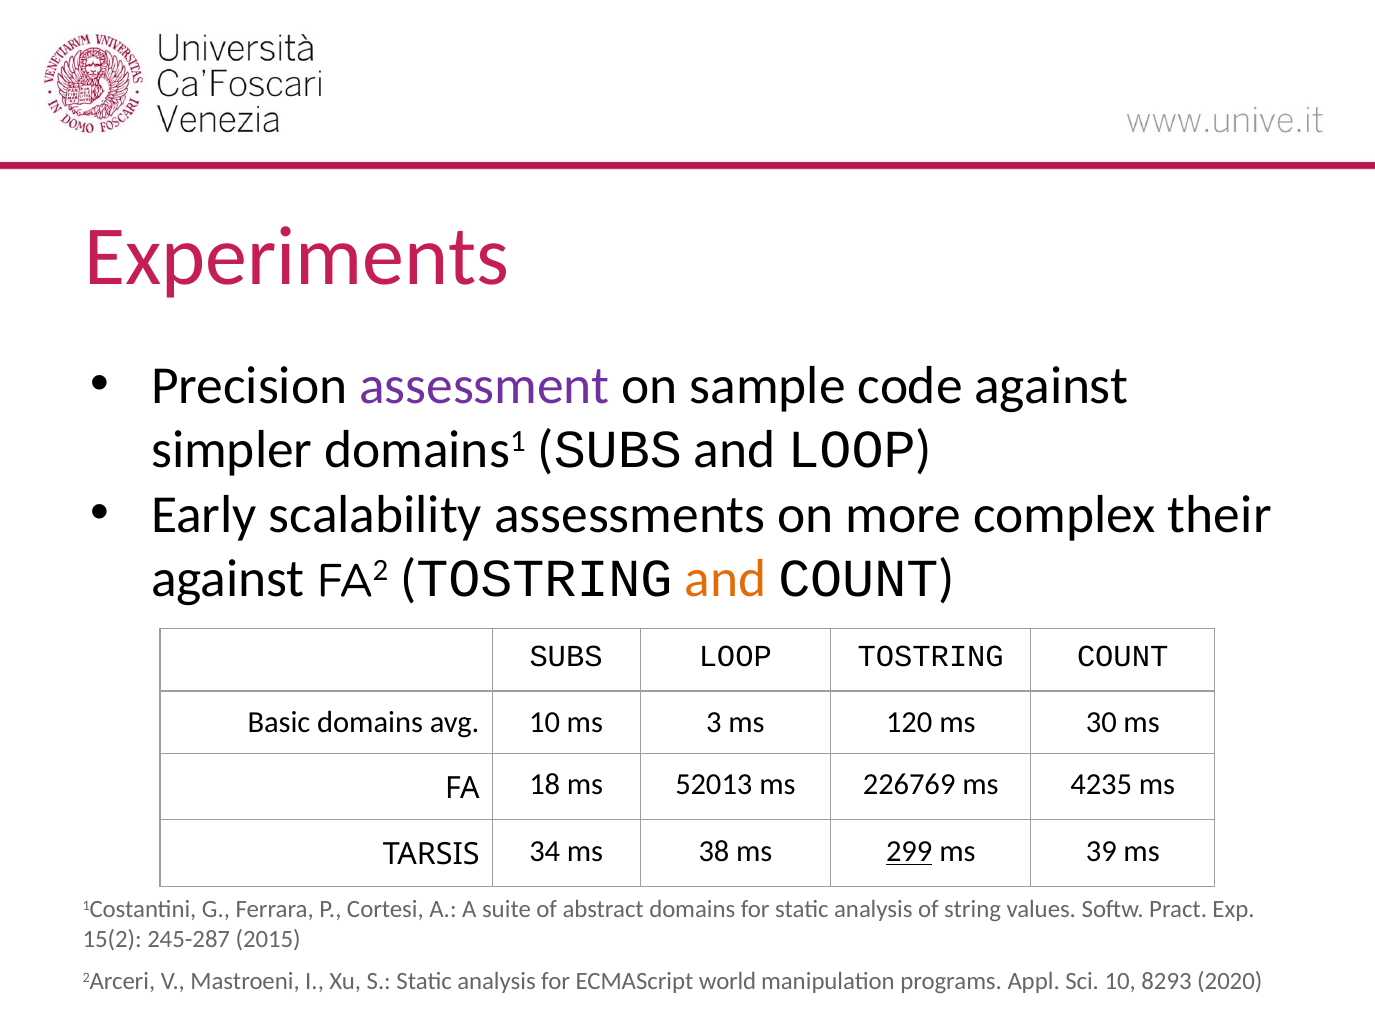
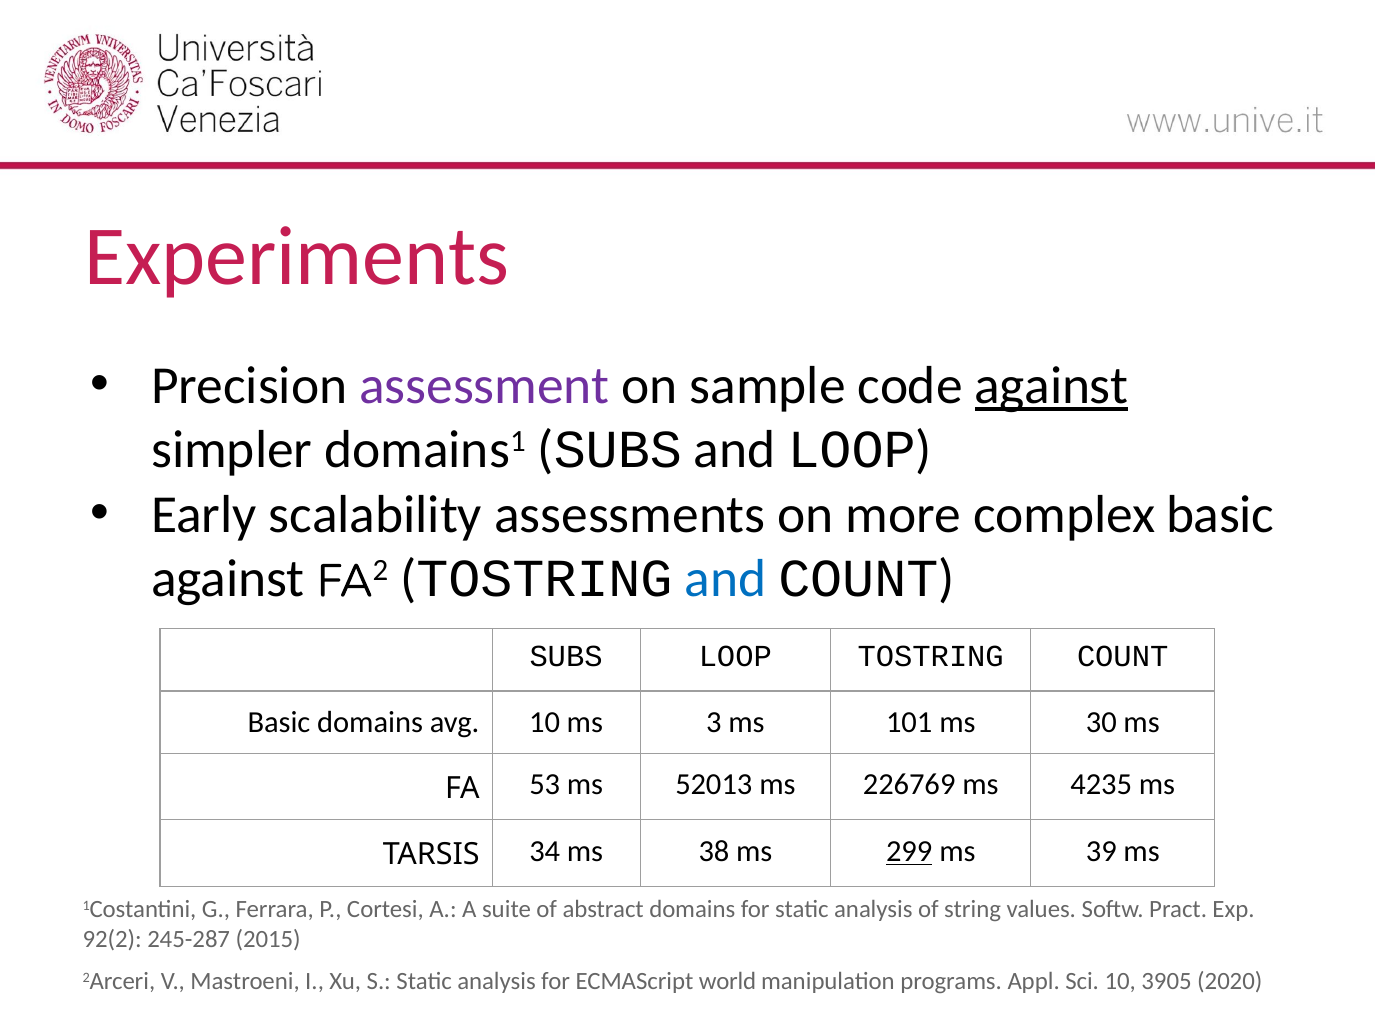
against underline: none -> present (1052, 386)
complex their: their -> basic (1220, 515)
and colour: orange -> blue (725, 579)
120: 120 -> 101 (909, 723)
18: 18 -> 53 (545, 785)
15(2: 15(2 -> 92(2 (112, 939)
8293: 8293 -> 3905 (1167, 982)
